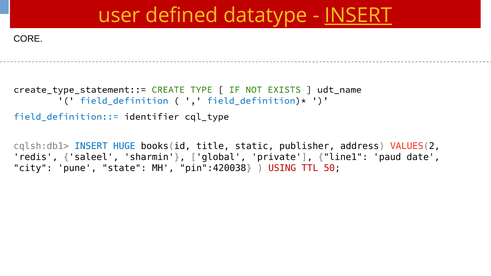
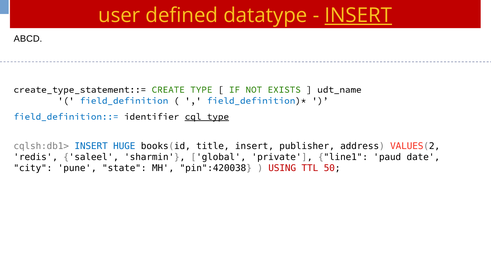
CORE: CORE -> ABCD (28, 39)
cql_type underline: none -> present (207, 117)
title static: static -> insert (254, 146)
